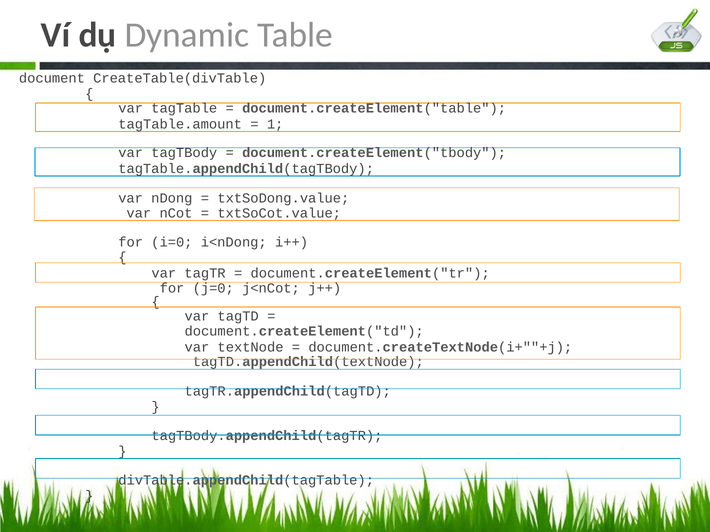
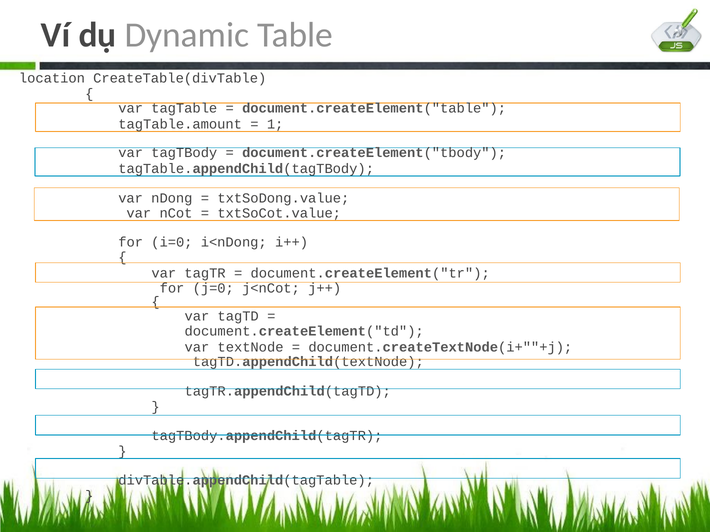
document: document -> location (52, 78)
